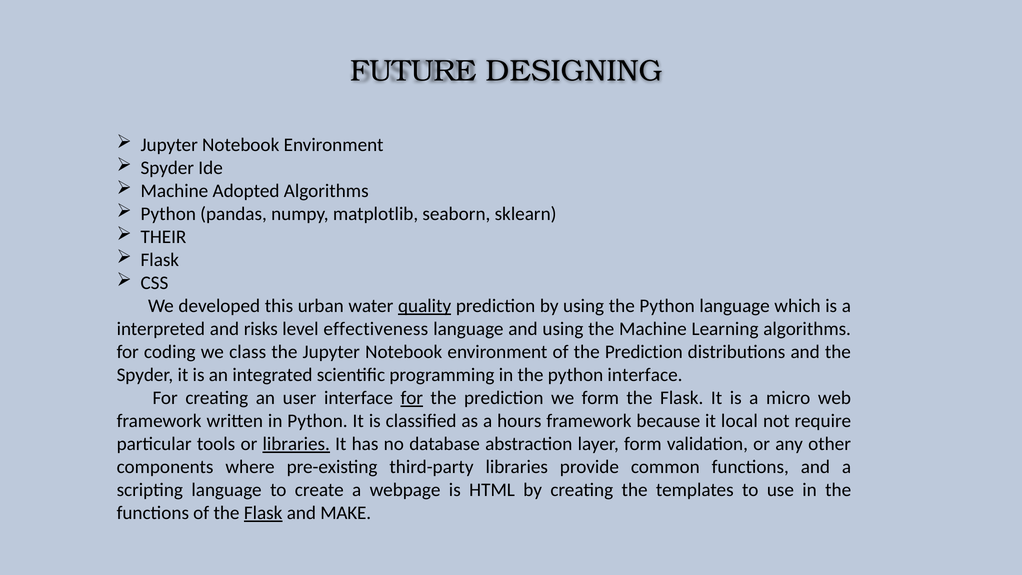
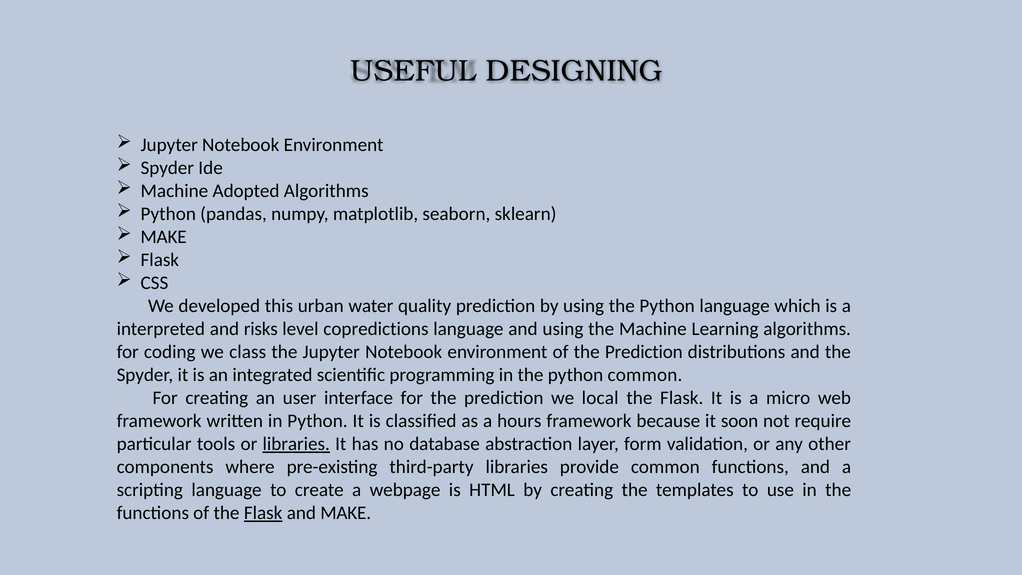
FUTURE: FUTURE -> USEFUL (413, 71)
THEIR: THEIR -> MAKE (164, 237)
quality underline: present -> none (425, 306)
effectiveness: effectiveness -> copredictions (376, 329)
python interface: interface -> common (645, 375)
for underline: present -> none (412, 398)
we form: form -> local (600, 398)
local: local -> soon (740, 421)
